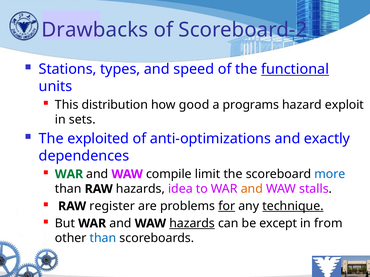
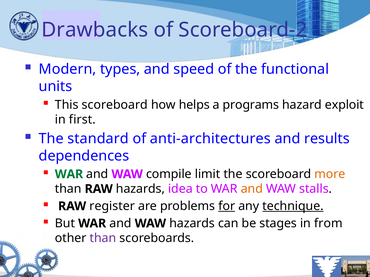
Stations: Stations -> Modern (68, 69)
functional underline: present -> none (295, 69)
This distribution: distribution -> scoreboard (115, 105)
good: good -> helps (194, 105)
sets: sets -> first (82, 120)
exploited: exploited -> standard (98, 139)
anti-optimizations: anti-optimizations -> anti-architectures (210, 139)
exactly: exactly -> results (327, 139)
more colour: blue -> orange (330, 174)
hazards underline: present -> none (192, 224)
except: except -> stages (278, 224)
than colour: blue -> purple (103, 239)
